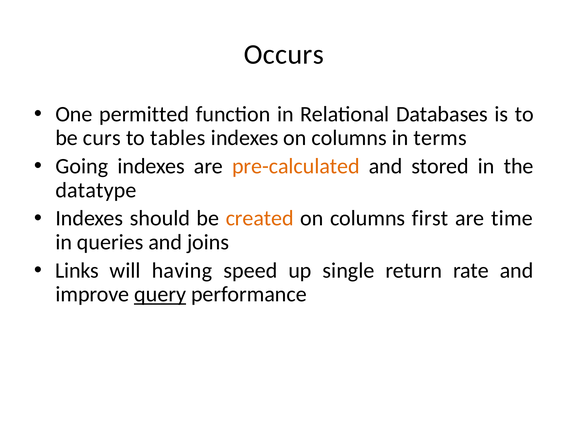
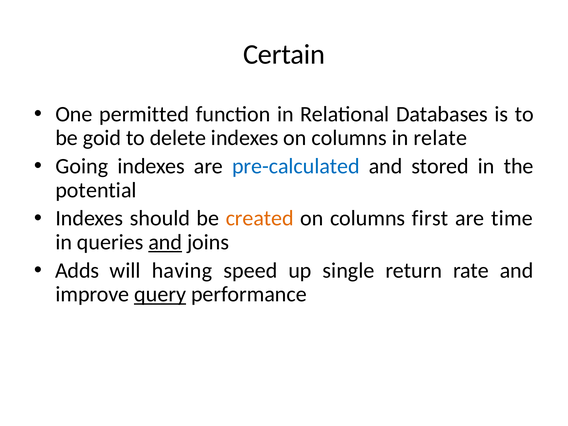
Occurs: Occurs -> Certain (284, 55)
curs: curs -> goid (102, 138)
tables: tables -> delete (178, 138)
terms: terms -> relate (440, 138)
pre-calculated colour: orange -> blue (296, 166)
datatype: datatype -> potential (96, 190)
and underline: none -> present (165, 242)
Links: Links -> Adds (77, 270)
